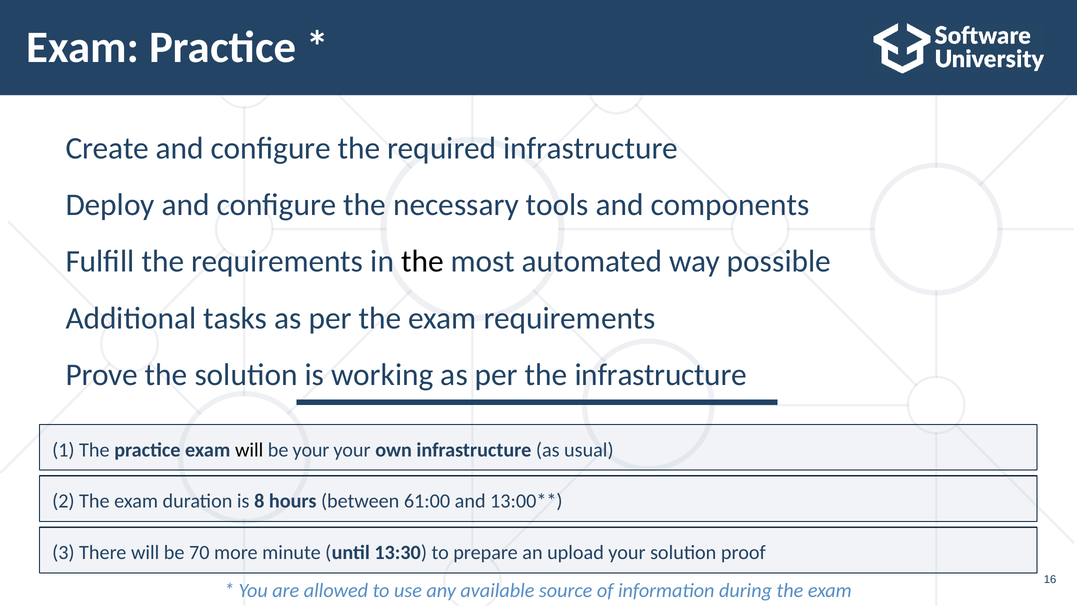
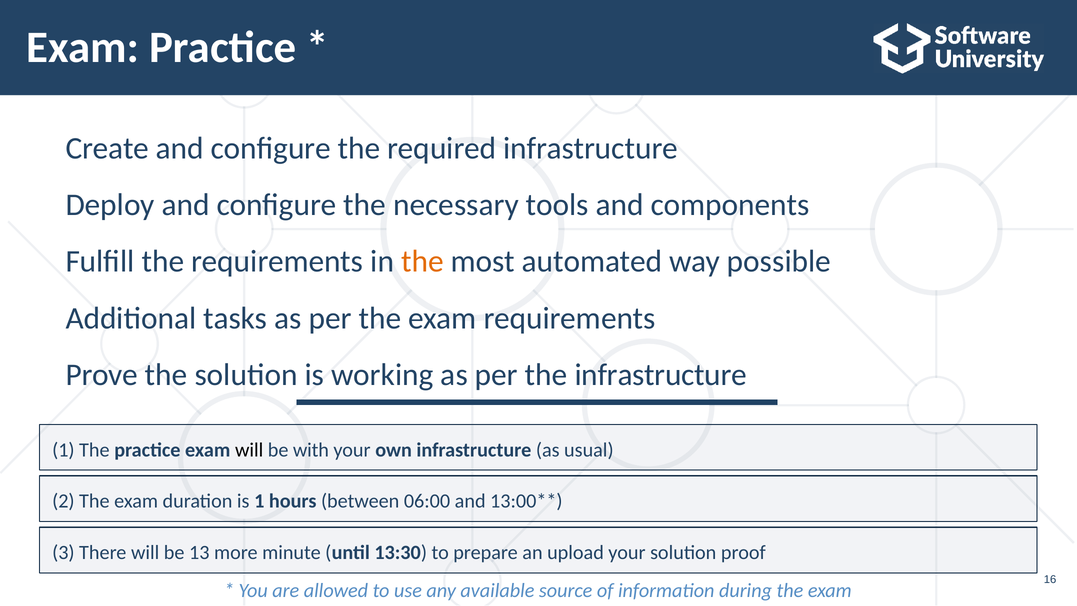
the colour: black -> orange (422, 261)
be your: your -> with (311, 450)
is 8: 8 -> 1 (259, 501)
61:00: 61:00 -> 06:00 (427, 501)
70: 70 -> 13 (199, 553)
